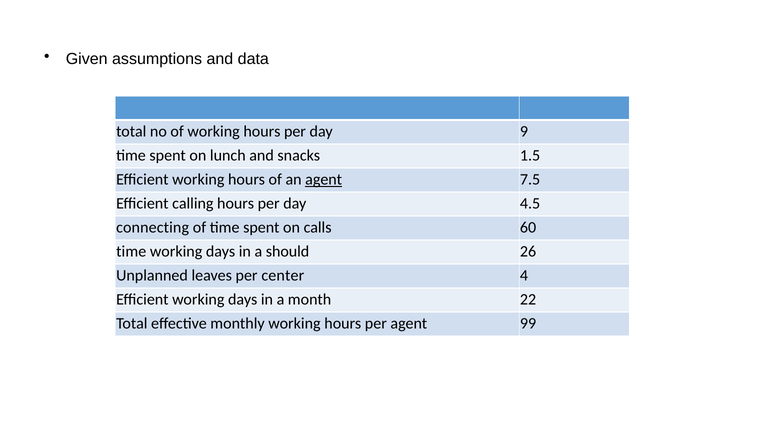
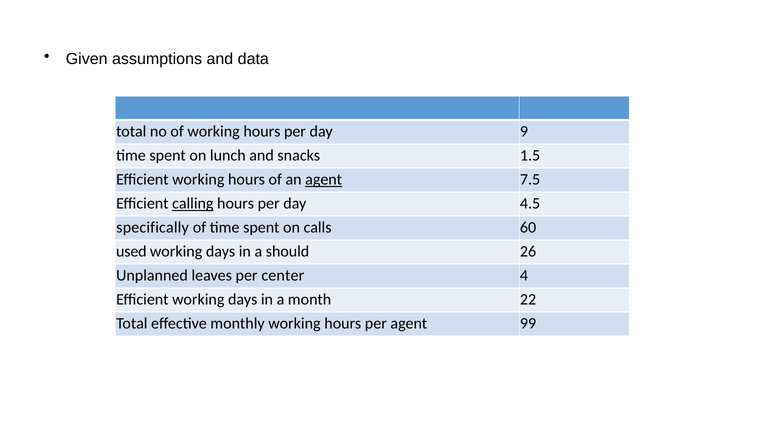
calling underline: none -> present (193, 204)
connecting: connecting -> specifically (153, 228)
time: time -> used (131, 252)
